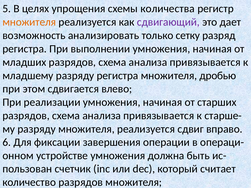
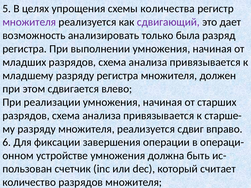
множителя colour: orange -> purple (29, 22)
сетку: сетку -> была (188, 35)
дробью: дробью -> должен (218, 76)
